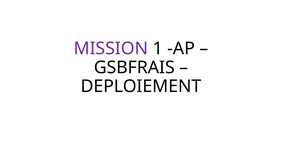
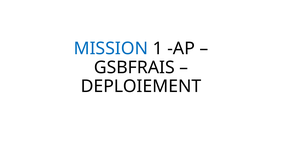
MISSION colour: purple -> blue (111, 49)
